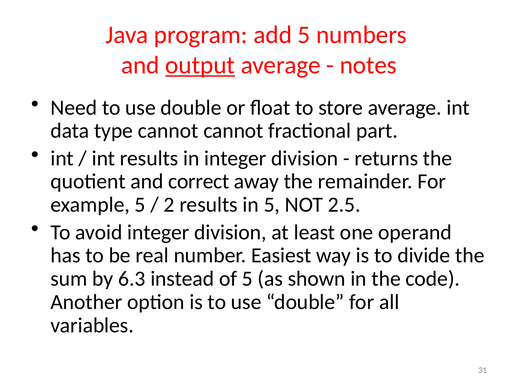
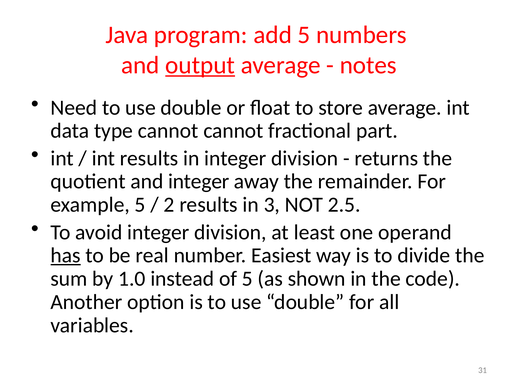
and correct: correct -> integer (199, 182)
in 5: 5 -> 3 (272, 205)
has underline: none -> present (66, 256)
6.3: 6.3 -> 1.0 (132, 279)
